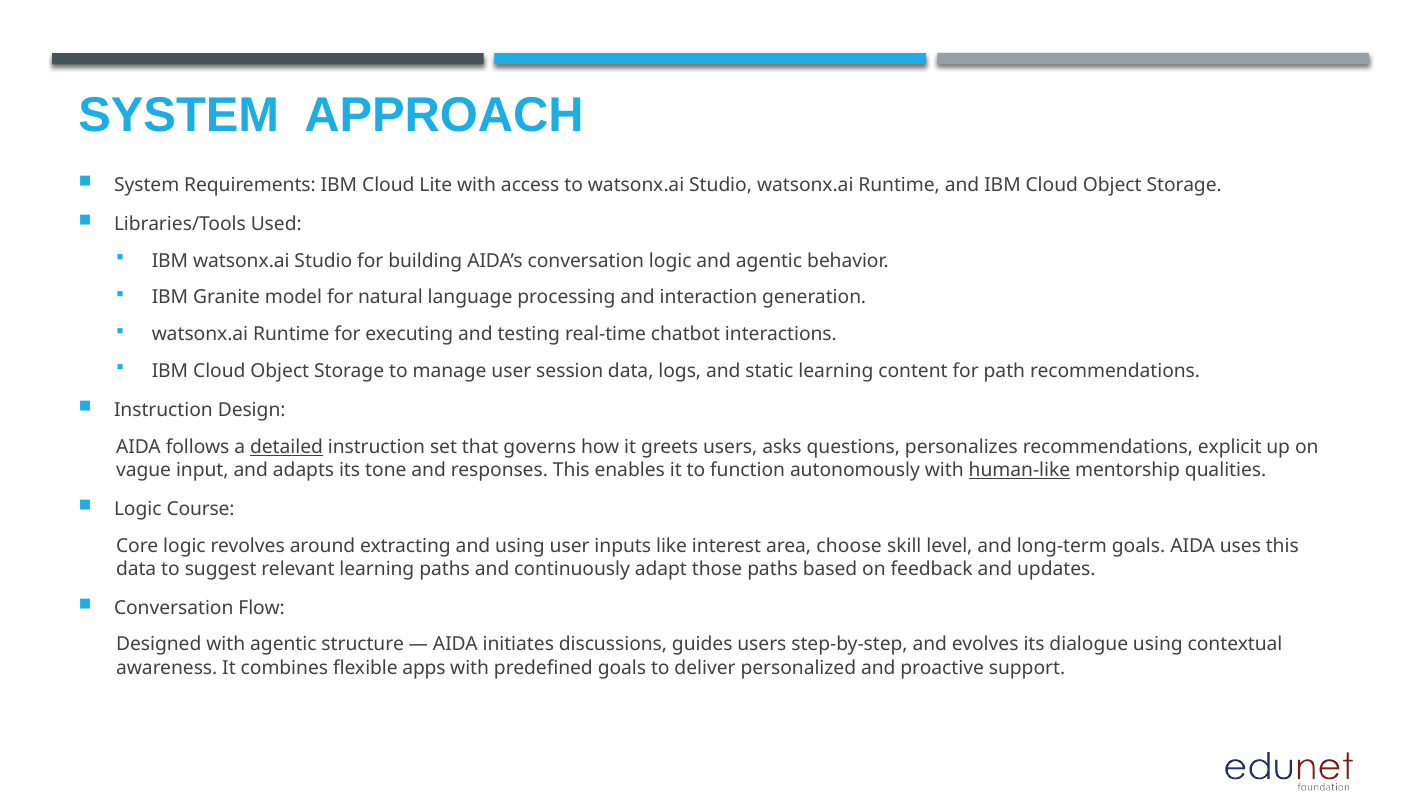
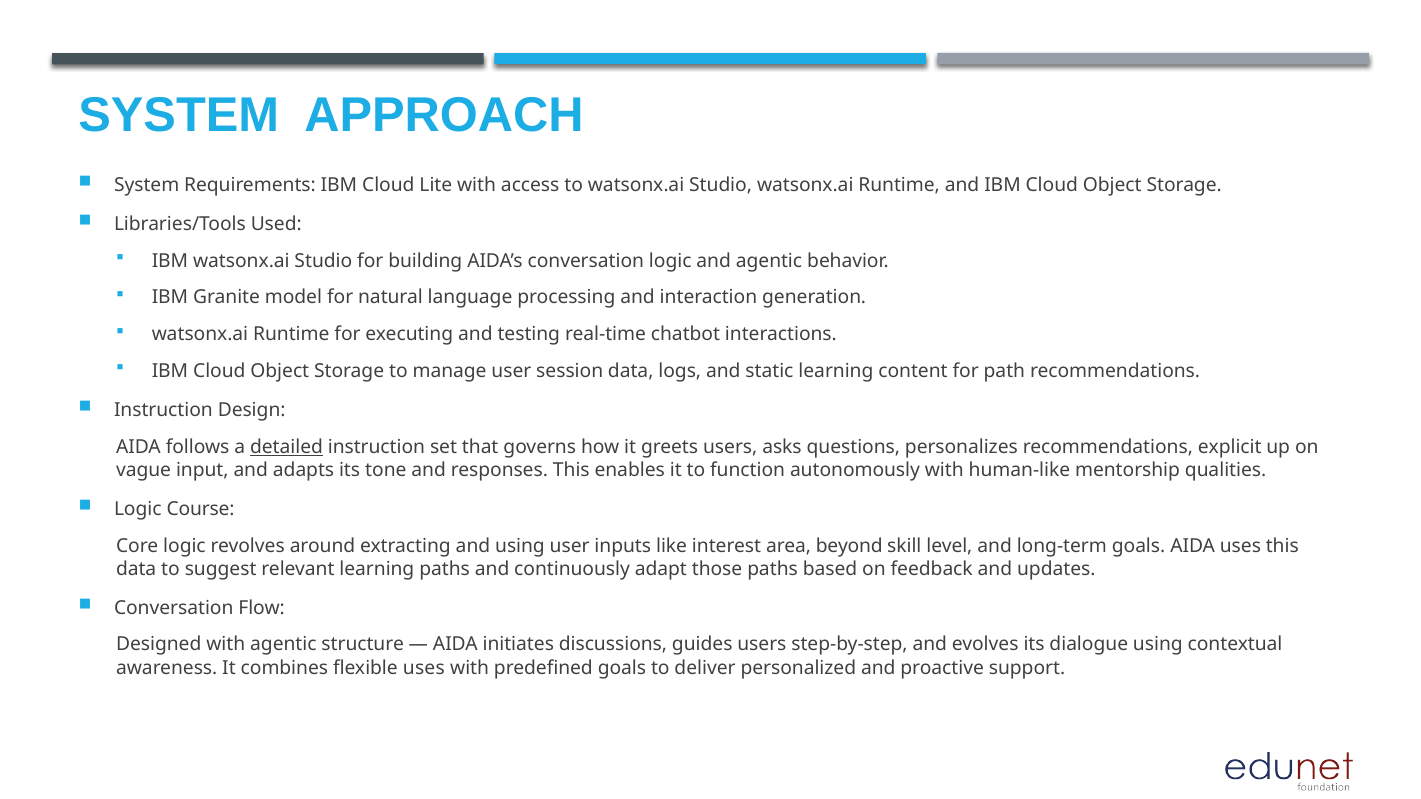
human-like underline: present -> none (1019, 470)
choose: choose -> beyond (849, 546)
flexible apps: apps -> uses (424, 668)
